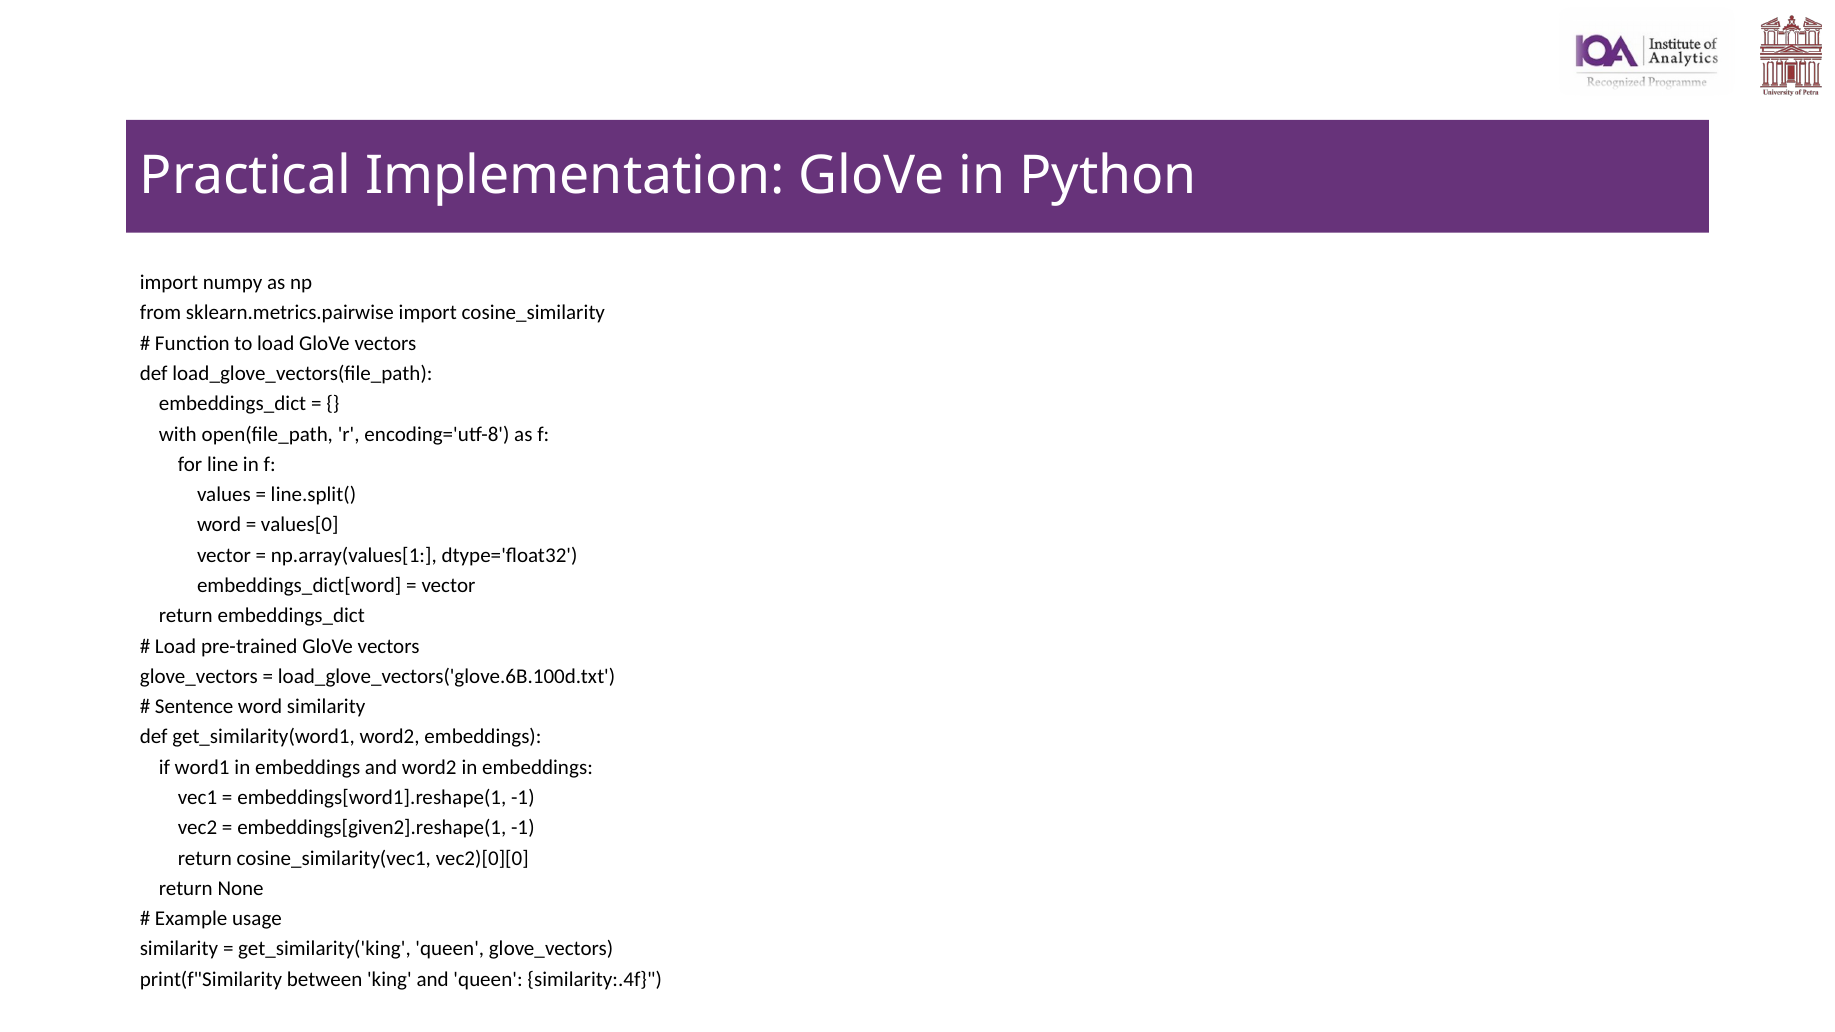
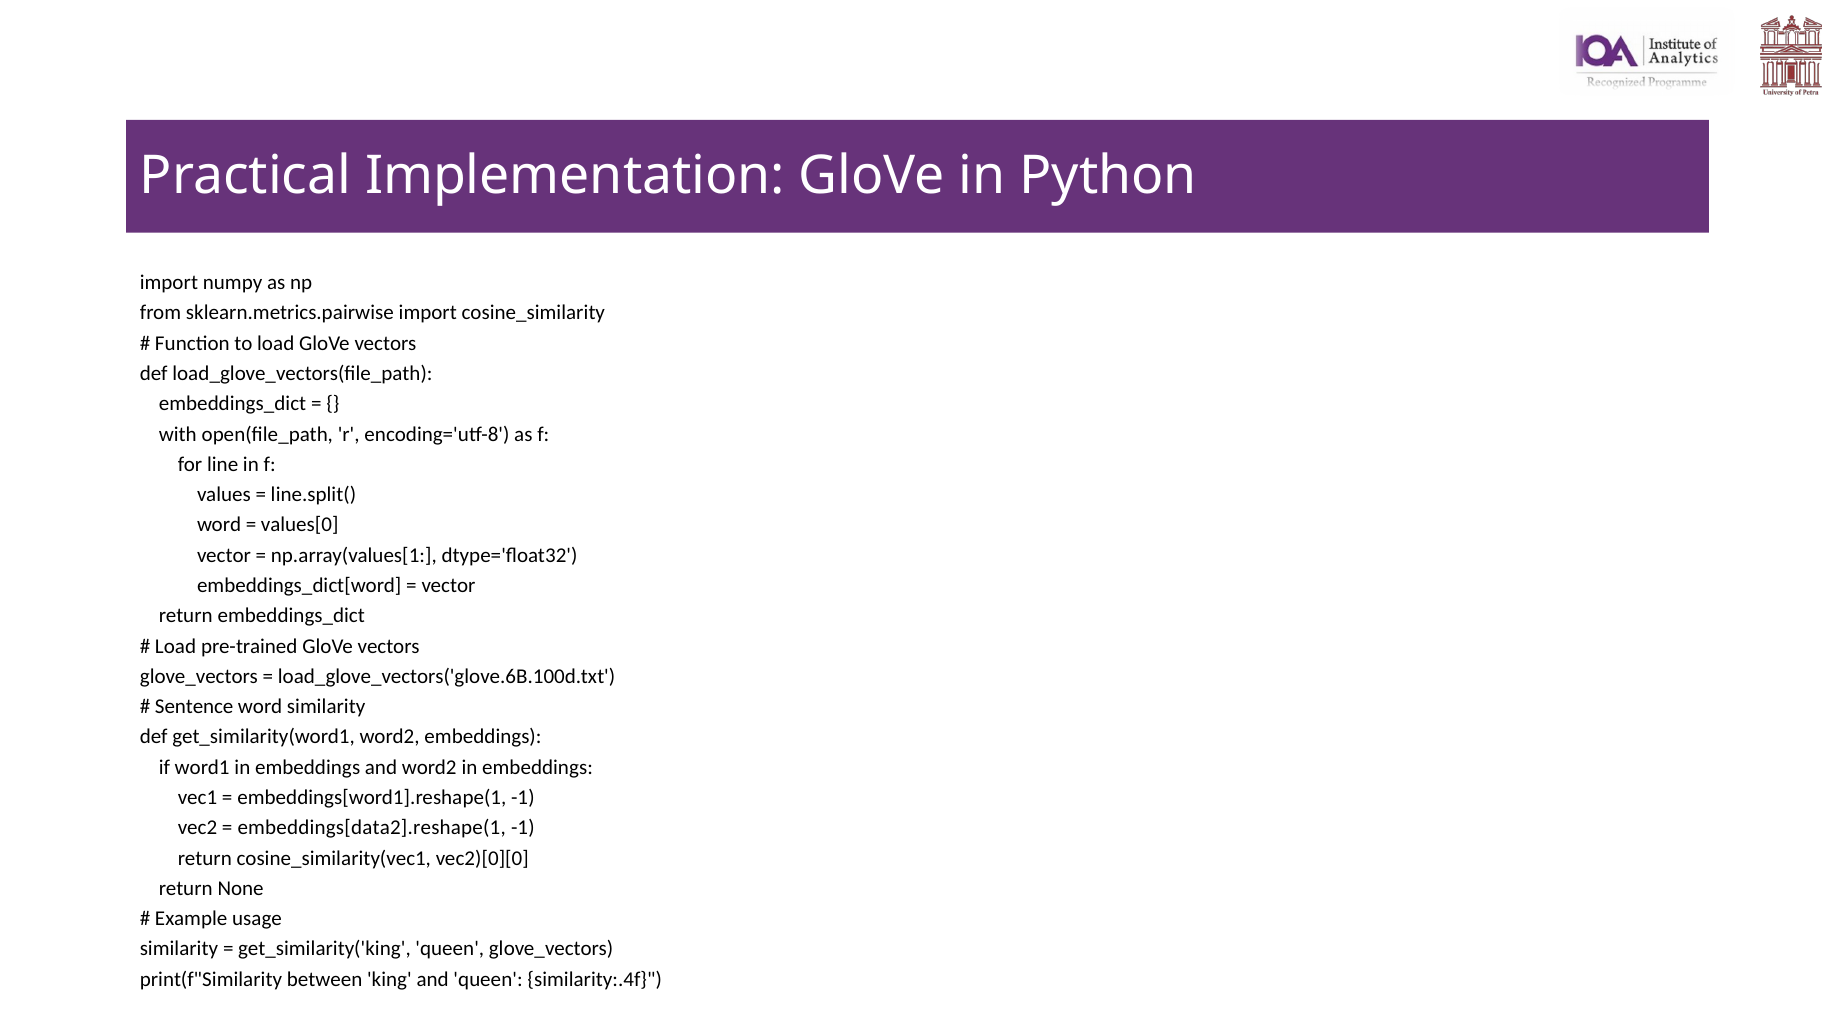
embeddings[given2].reshape(1: embeddings[given2].reshape(1 -> embeddings[data2].reshape(1 (372, 828)
